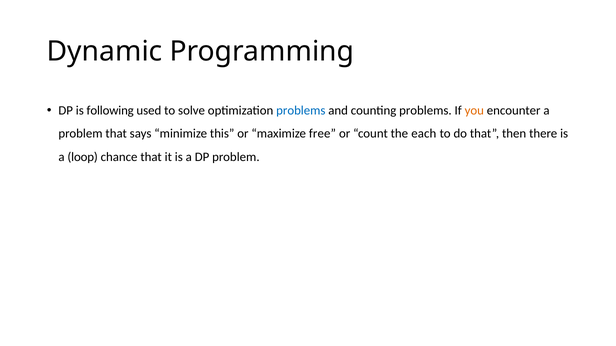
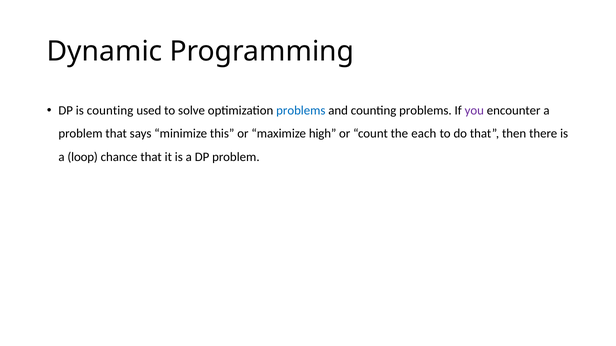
is following: following -> counting (110, 111)
you colour: orange -> purple (474, 111)
free: free -> high (323, 134)
